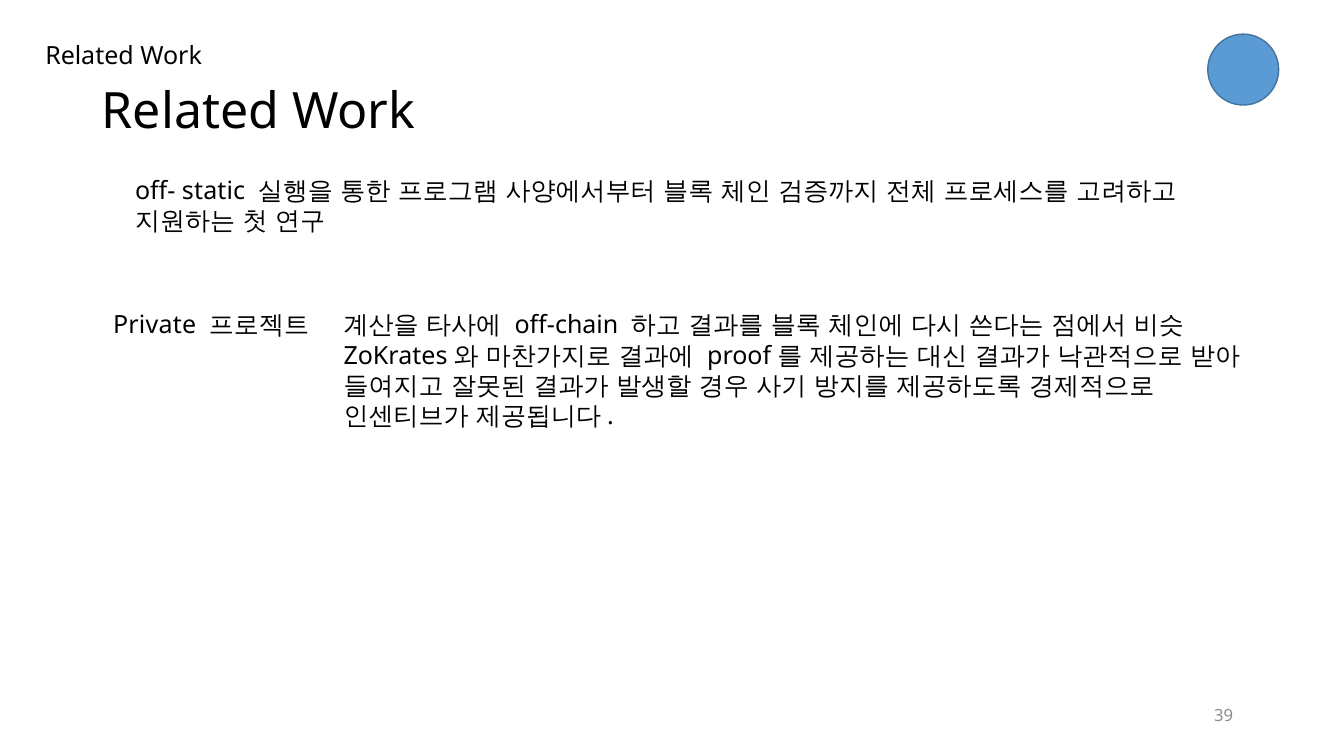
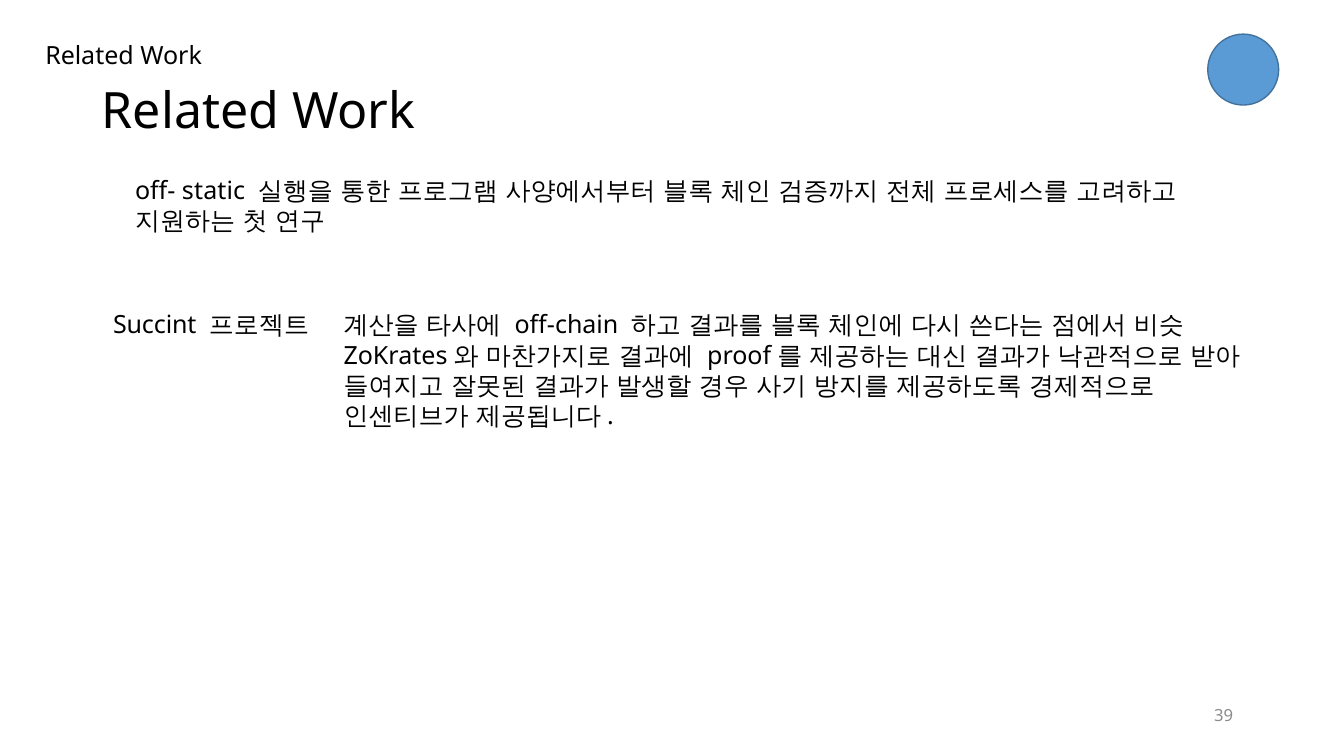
Private: Private -> Succint (155, 326)
